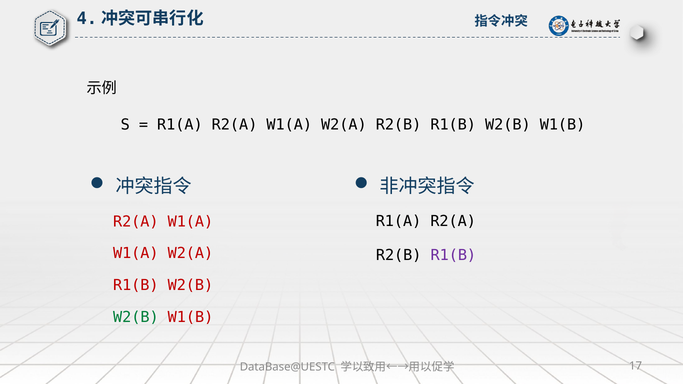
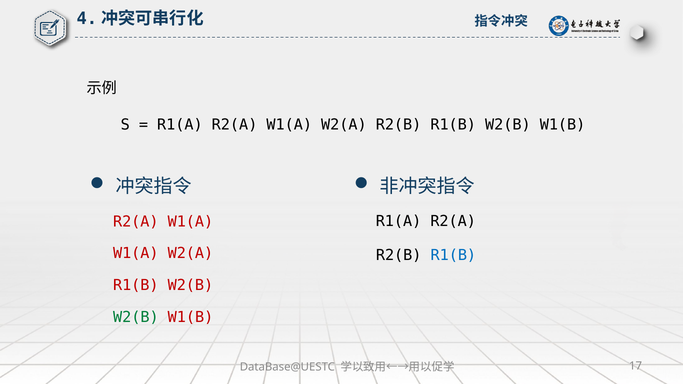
R1(B colour: purple -> blue (453, 256)
